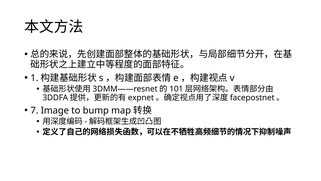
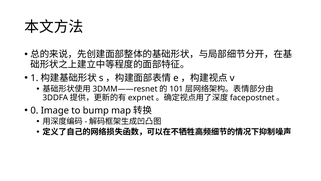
7: 7 -> 0 (34, 110)
